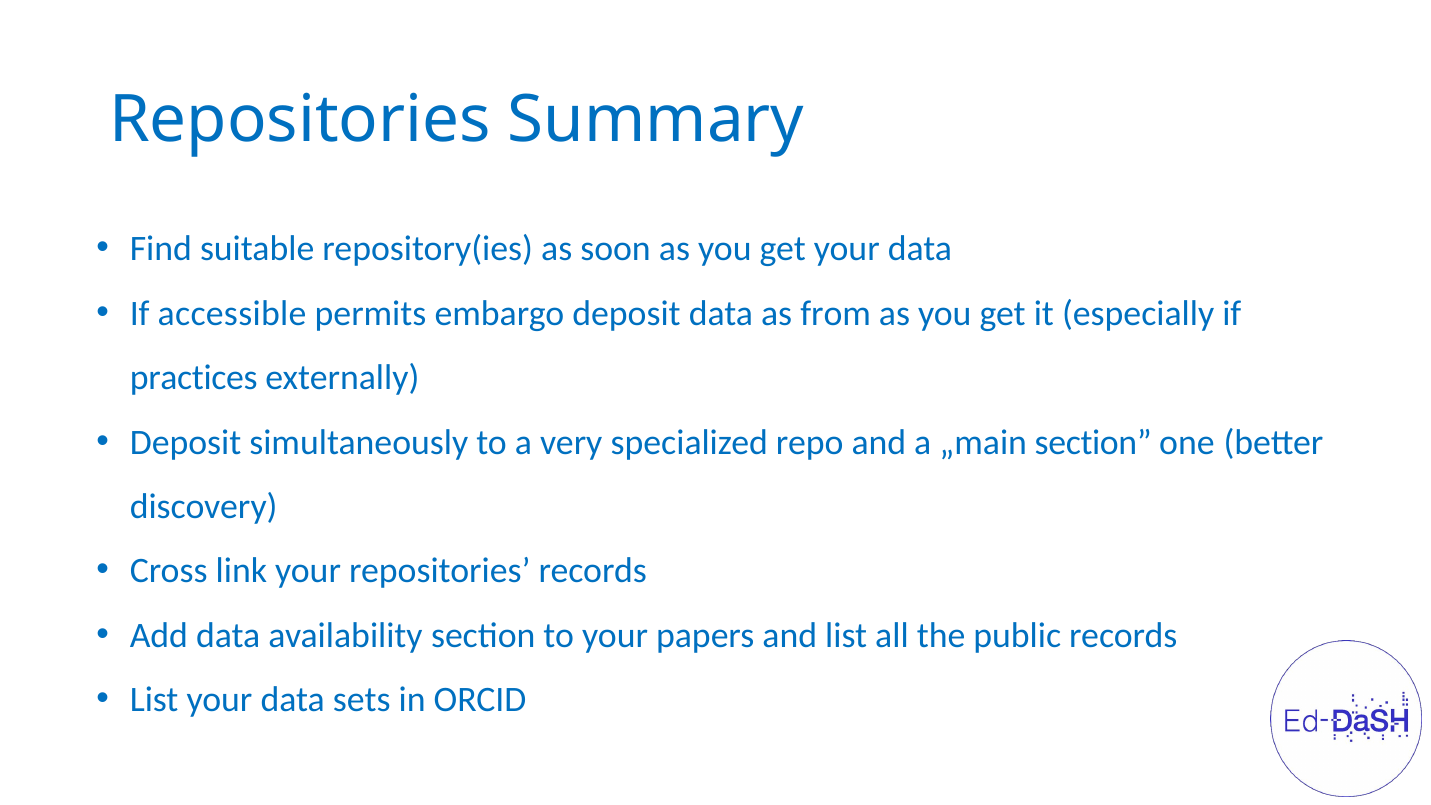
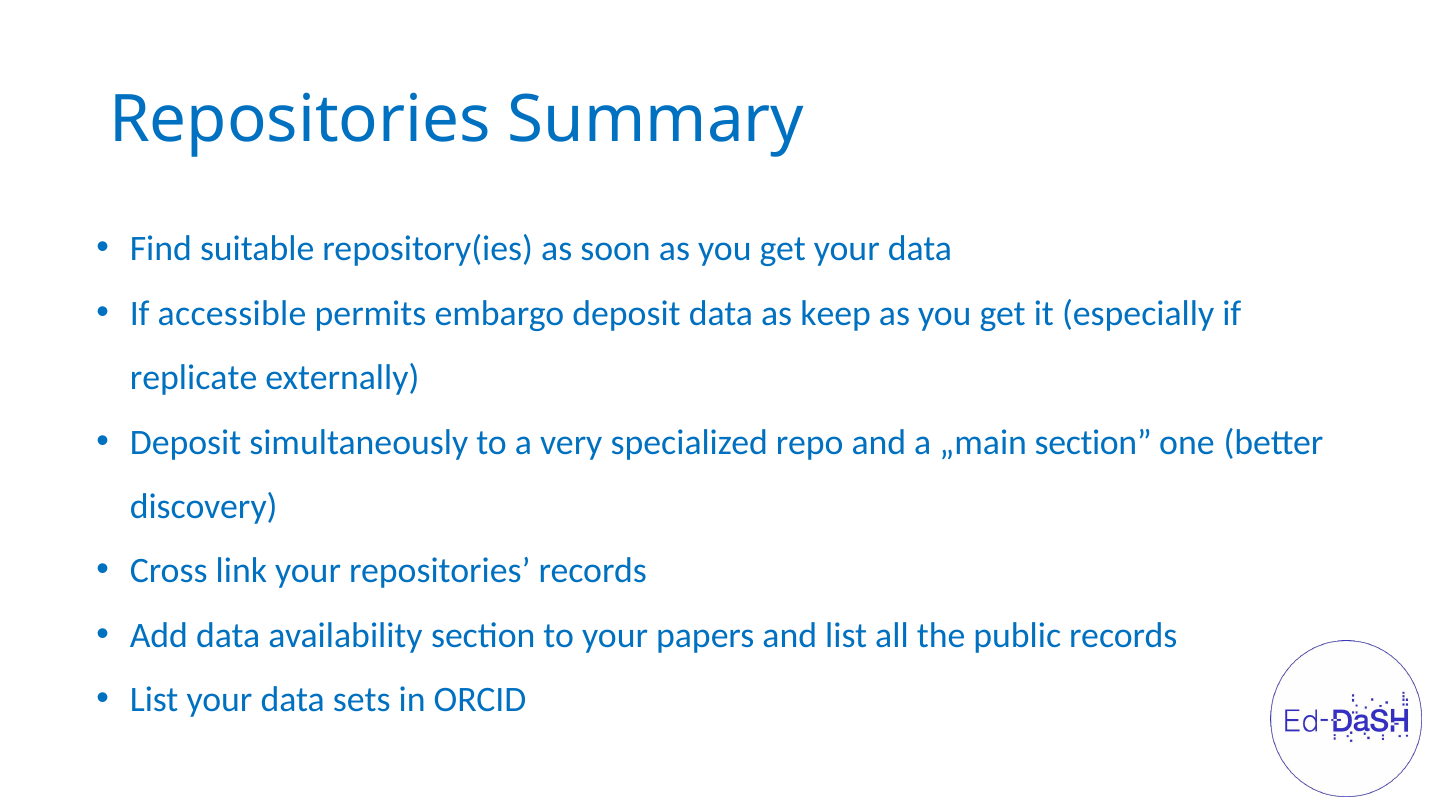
from: from -> keep (836, 313)
practices: practices -> replicate (194, 378)
